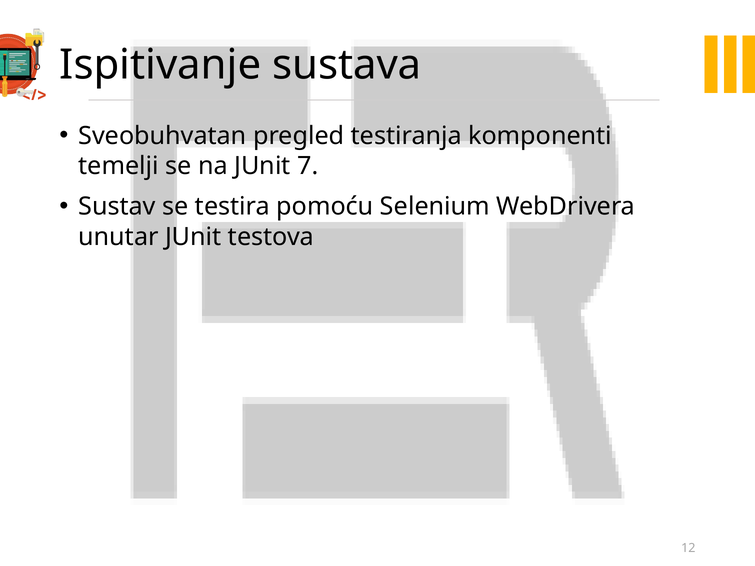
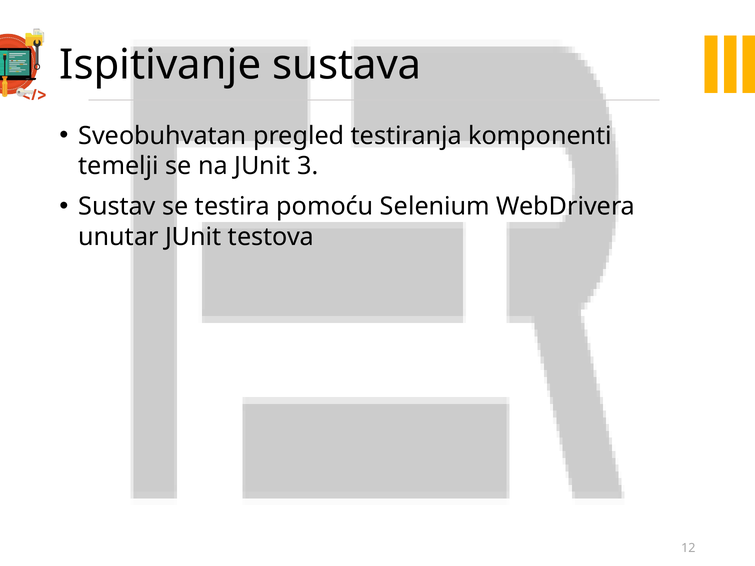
7: 7 -> 3 (308, 166)
